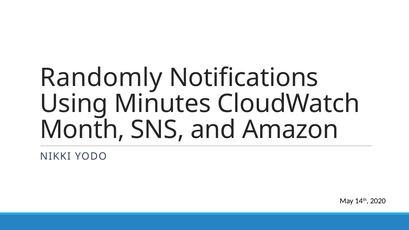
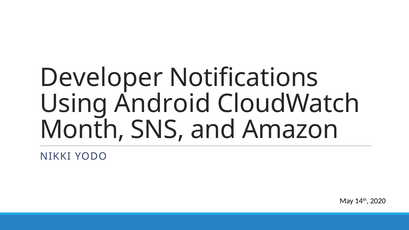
Randomly: Randomly -> Developer (101, 78)
Minutes: Minutes -> Android (163, 104)
